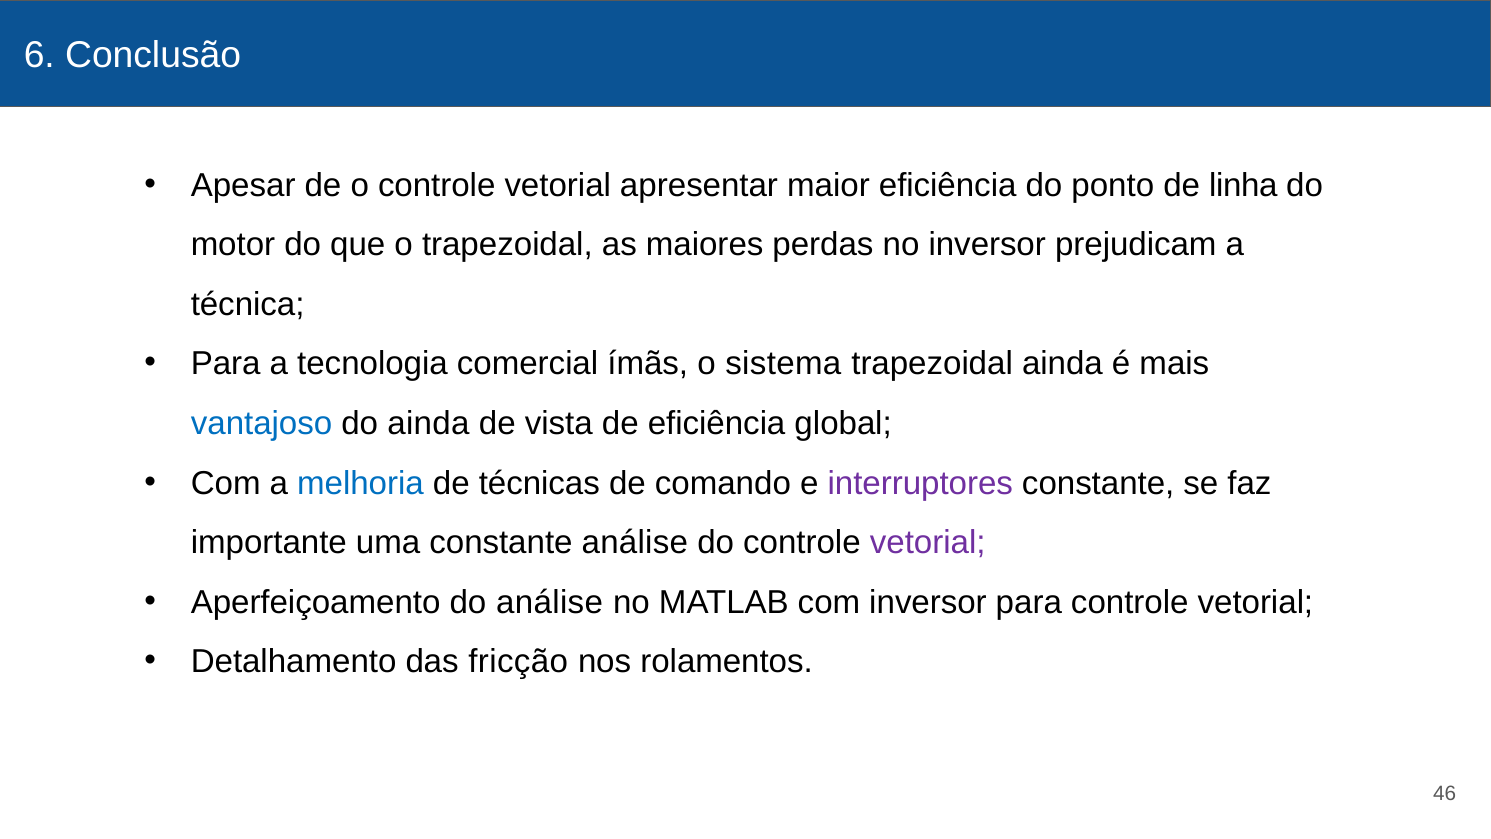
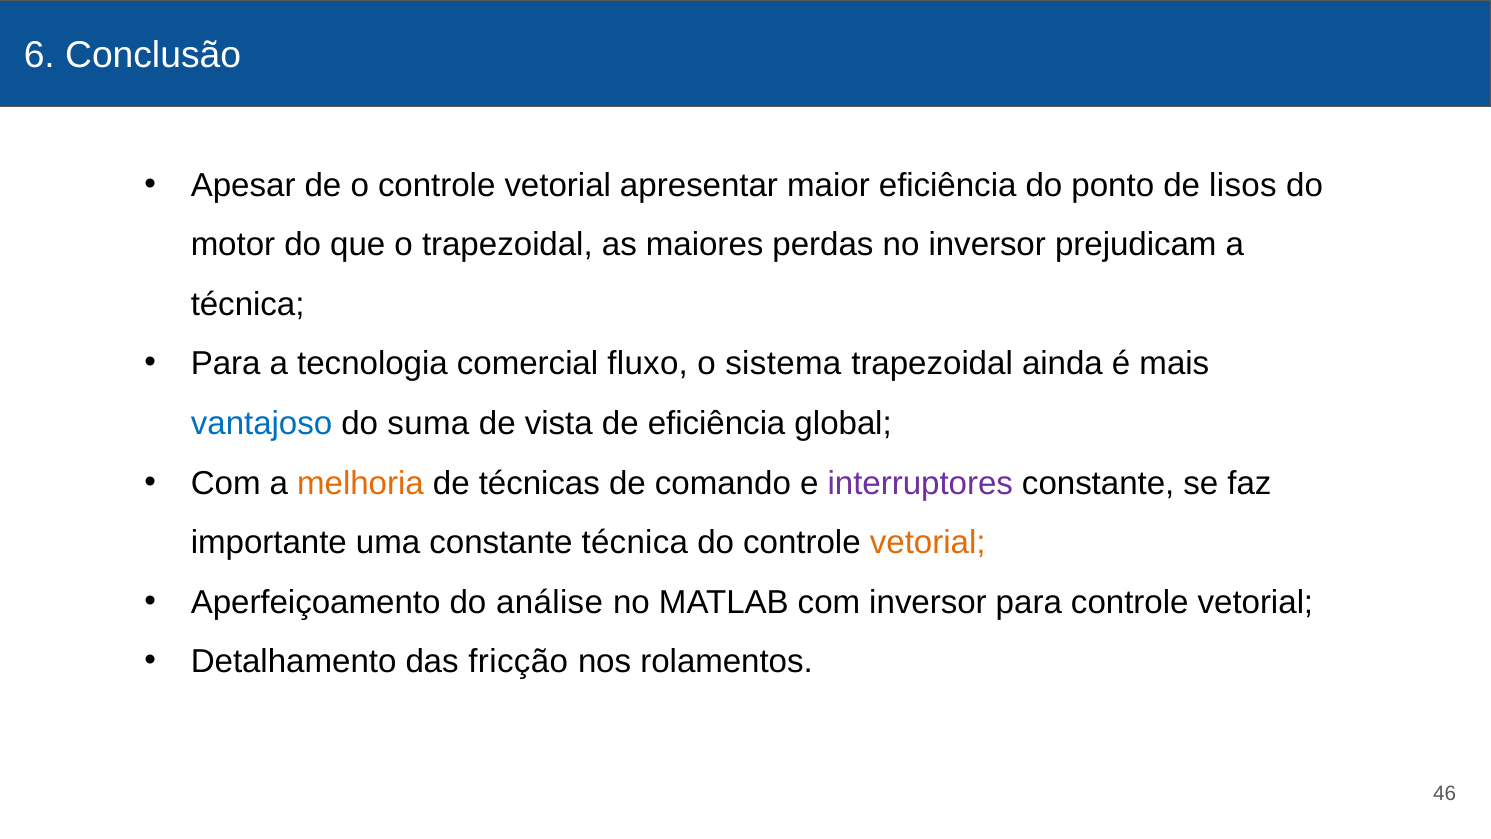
linha: linha -> lisos (1243, 185)
ímãs: ímãs -> fluxo (648, 364)
do ainda: ainda -> suma (428, 423)
melhoria colour: blue -> orange (360, 483)
constante análise: análise -> técnica (635, 543)
vetorial colour: purple -> orange (928, 543)
